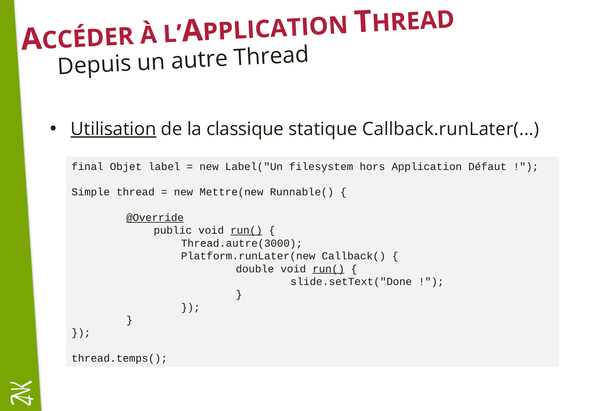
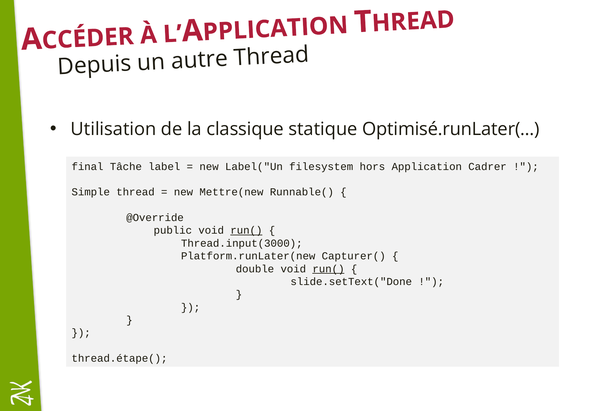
Utilisation underline: present -> none (113, 129)
Callback.runLater(: Callback.runLater( -> Optimisé.runLater( (451, 129)
Objet: Objet -> Tâche (126, 166)
Défaut: Défaut -> Cadrer (488, 166)
@Override underline: present -> none (155, 217)
Thread.autre(3000: Thread.autre(3000 -> Thread.input(3000 (242, 243)
Callback(: Callback( -> Capturer( (354, 256)
thread.temps(: thread.temps( -> thread.étape( (119, 358)
